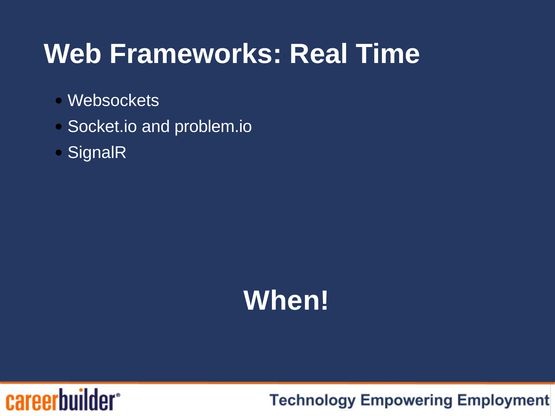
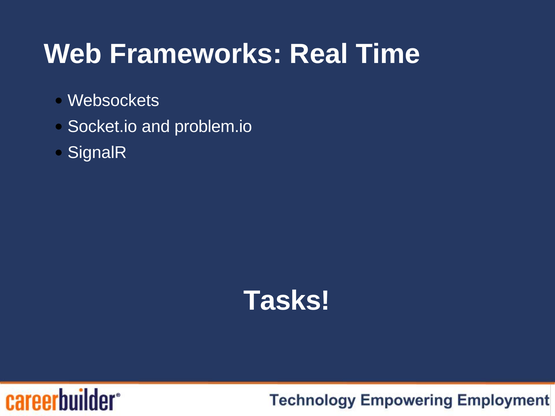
When: When -> Tasks (287, 301)
